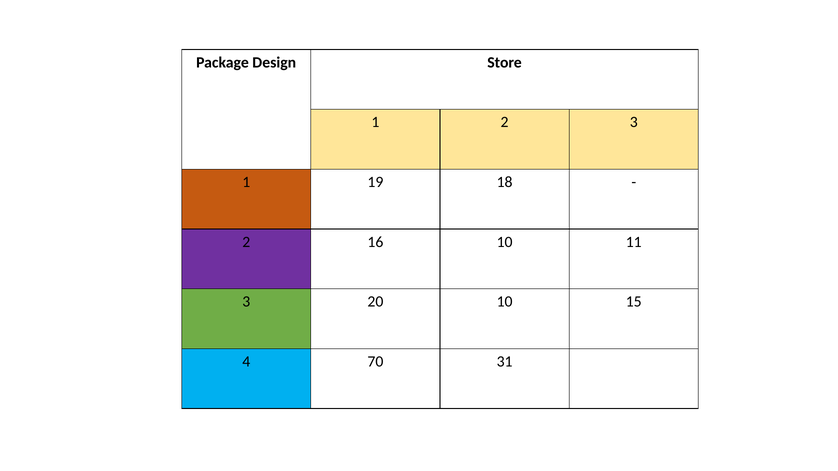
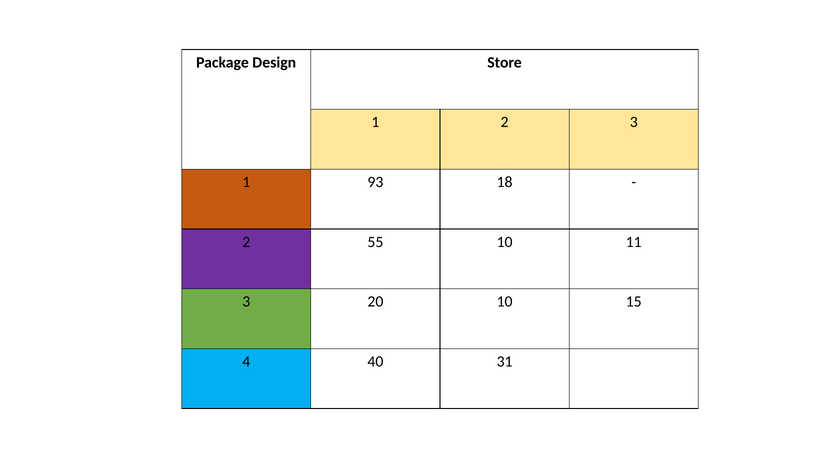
19: 19 -> 93 (375, 182)
16: 16 -> 55 (375, 242)
70: 70 -> 40 (375, 362)
